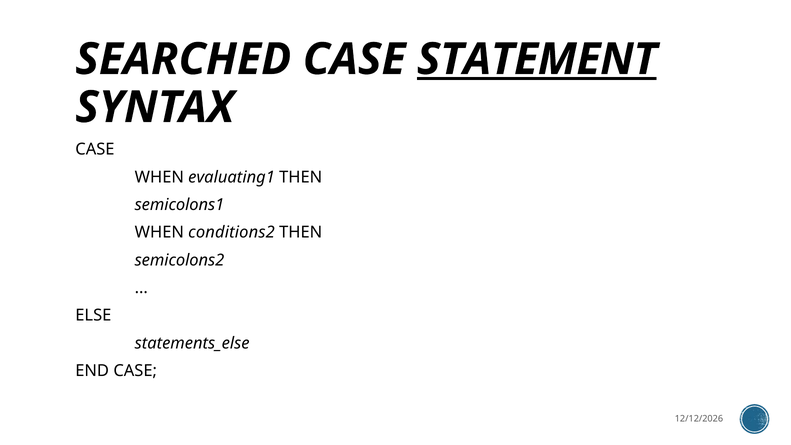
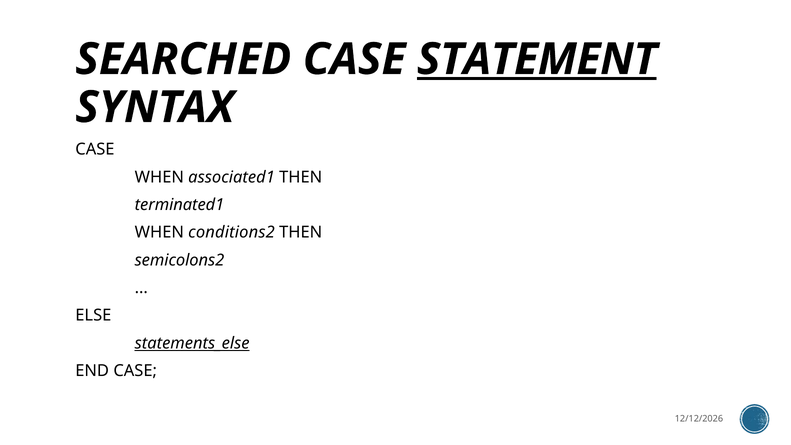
evaluating1: evaluating1 -> associated1 (232, 177)
semicolons1: semicolons1 -> terminated1 (179, 205)
statements_else underline: none -> present (192, 343)
